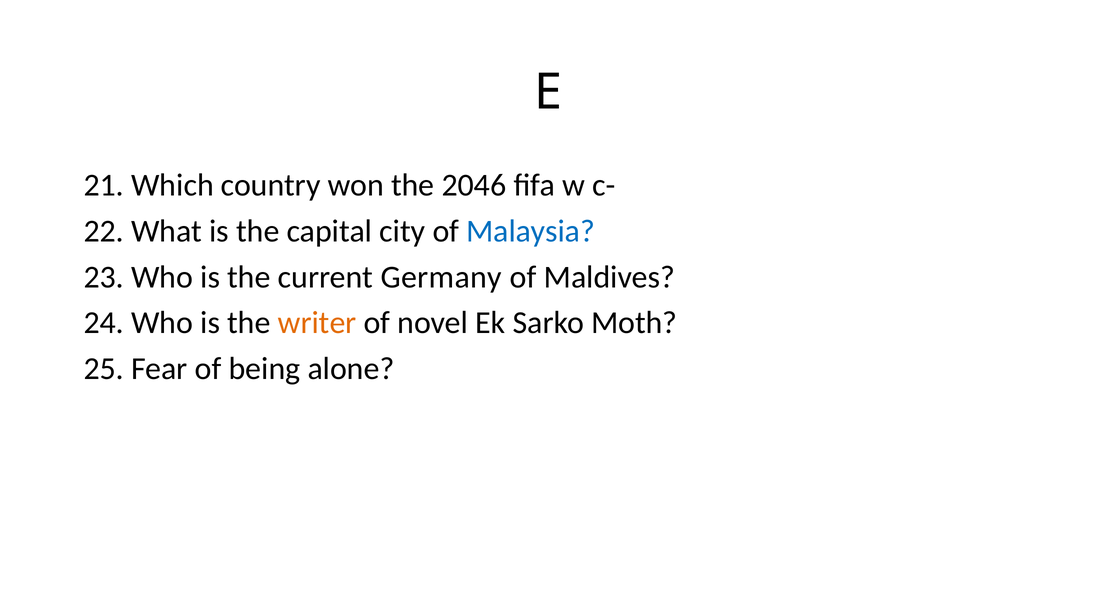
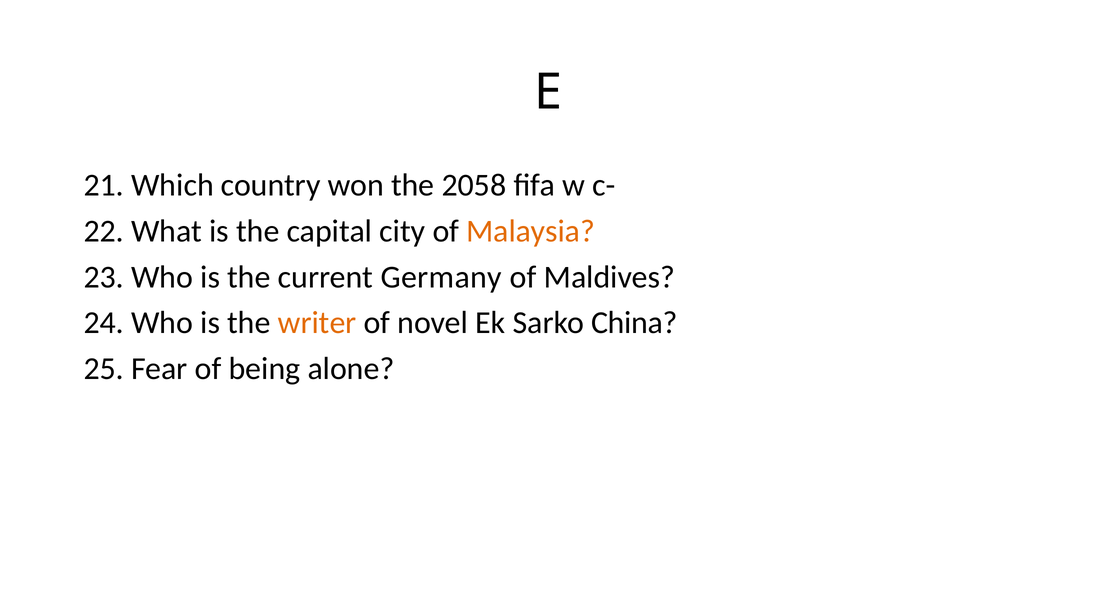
2046: 2046 -> 2058 (474, 185)
Malaysia colour: blue -> orange (531, 231)
Moth: Moth -> China (634, 323)
